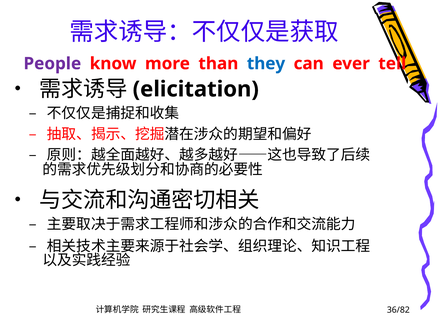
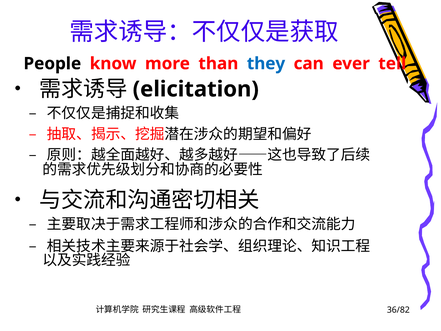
People colour: purple -> black (52, 64)
